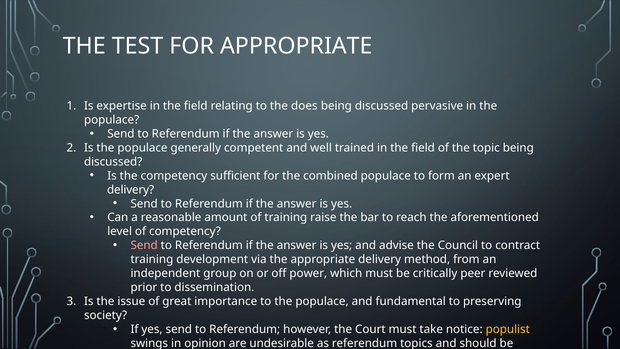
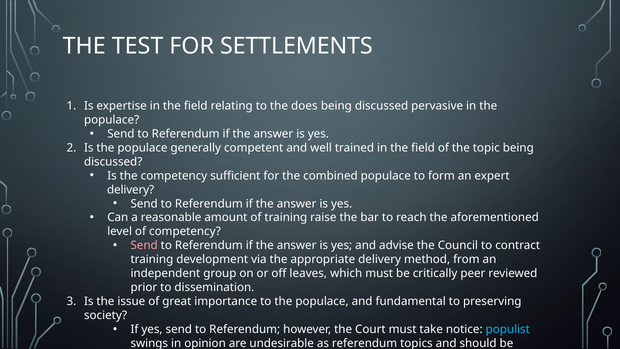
FOR APPROPRIATE: APPROPRIATE -> SETTLEMENTS (296, 46)
power: power -> leaves (308, 273)
populist colour: yellow -> light blue (508, 329)
